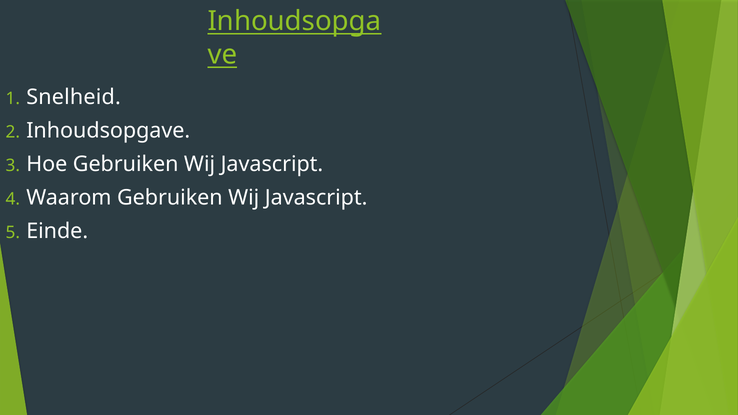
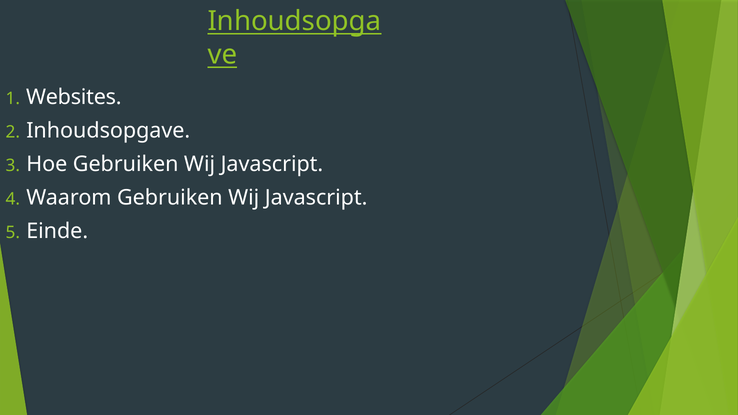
Snelheid: Snelheid -> Websites (74, 97)
